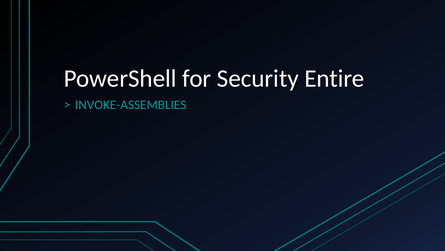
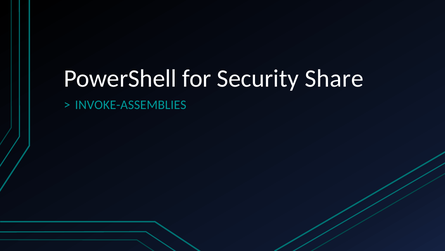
Entire: Entire -> Share (334, 78)
